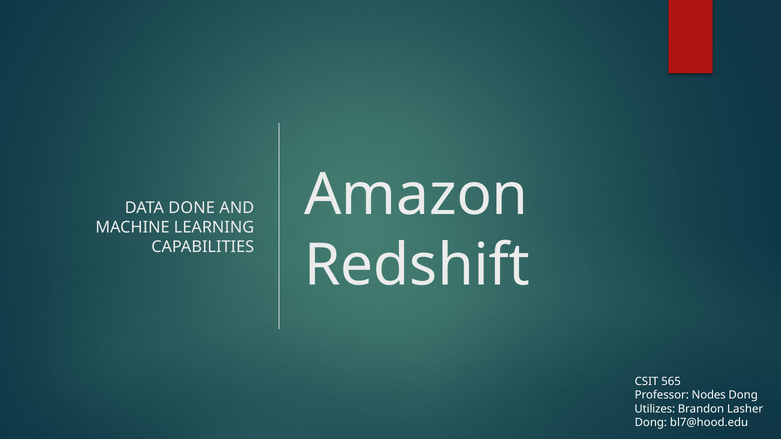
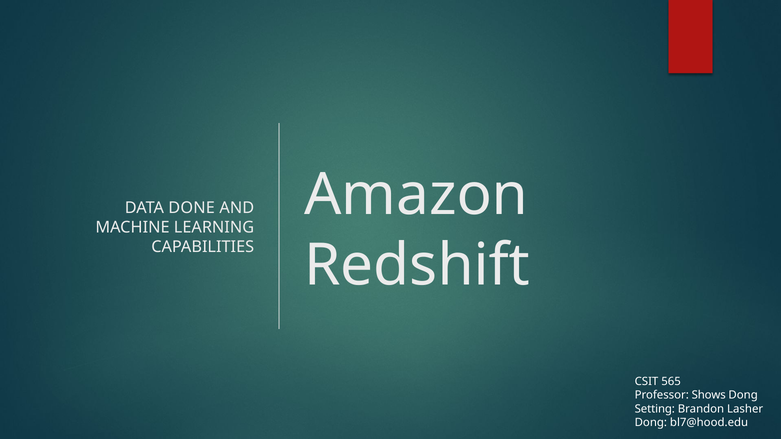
Nodes: Nodes -> Shows (709, 395)
Utilizes: Utilizes -> Setting (655, 409)
